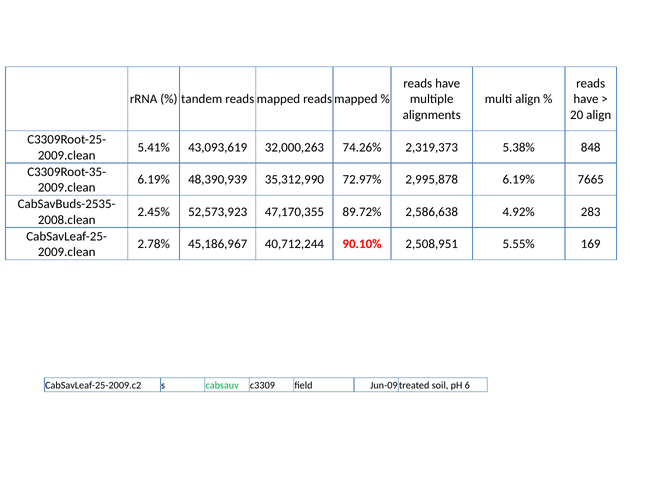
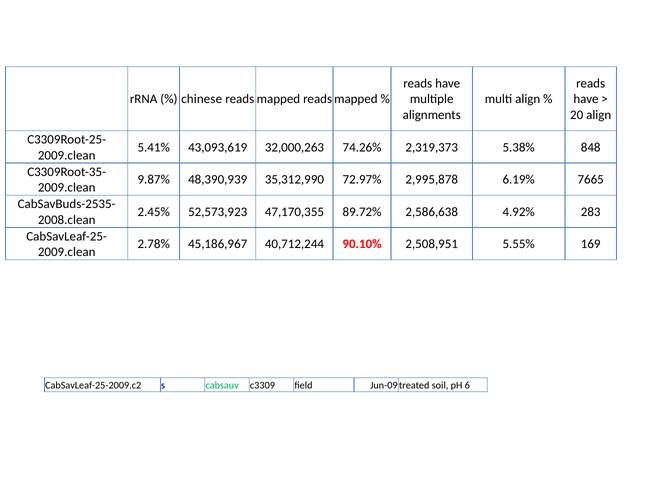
tandem: tandem -> chinese (202, 99)
6.19%: 6.19% -> 9.87% (154, 180)
